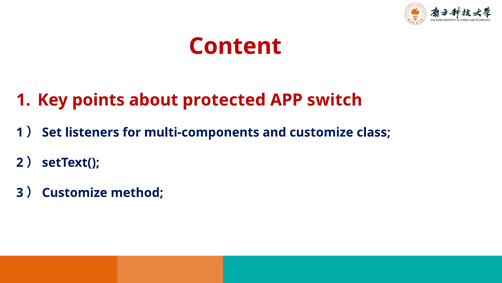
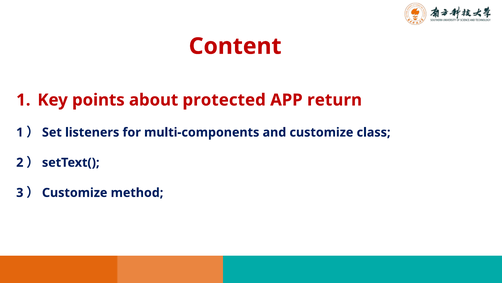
switch: switch -> return (335, 100)
